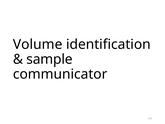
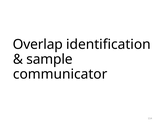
Volume: Volume -> Overlap (38, 44)
